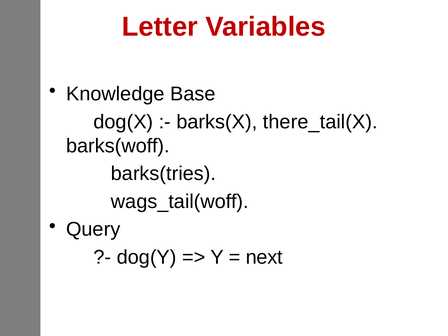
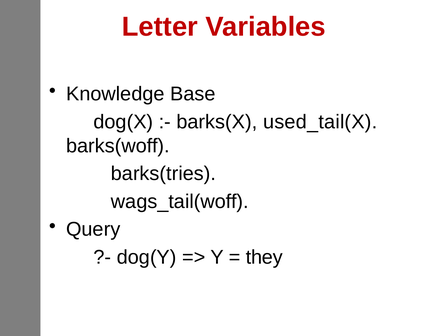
there_tail(X: there_tail(X -> used_tail(X (320, 122)
next: next -> they (264, 257)
